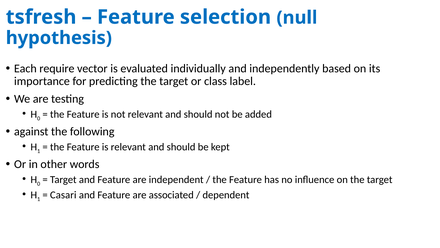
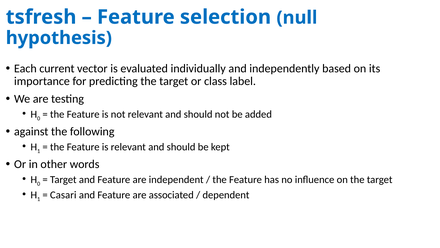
require: require -> current (57, 68)
